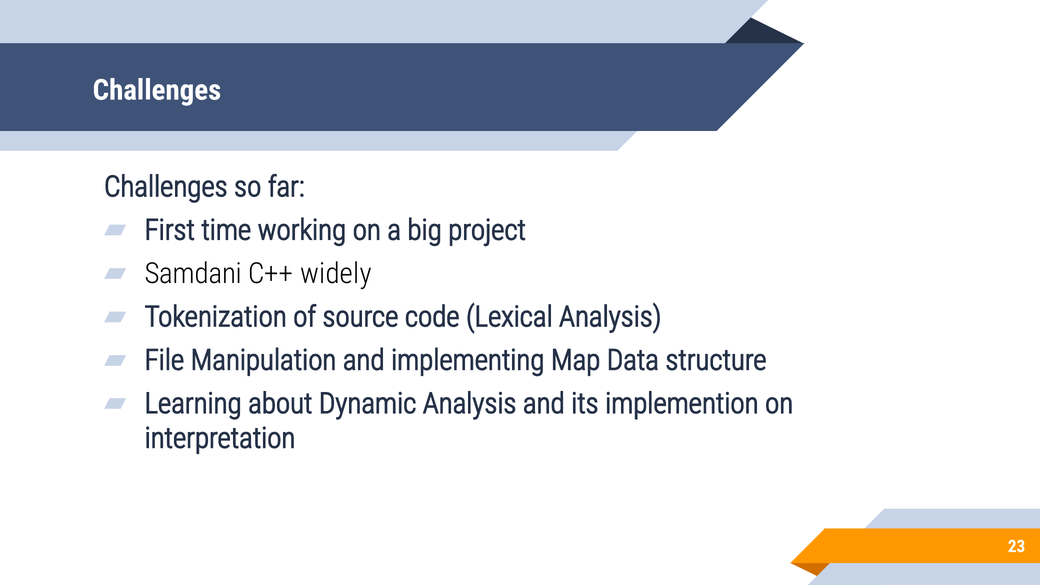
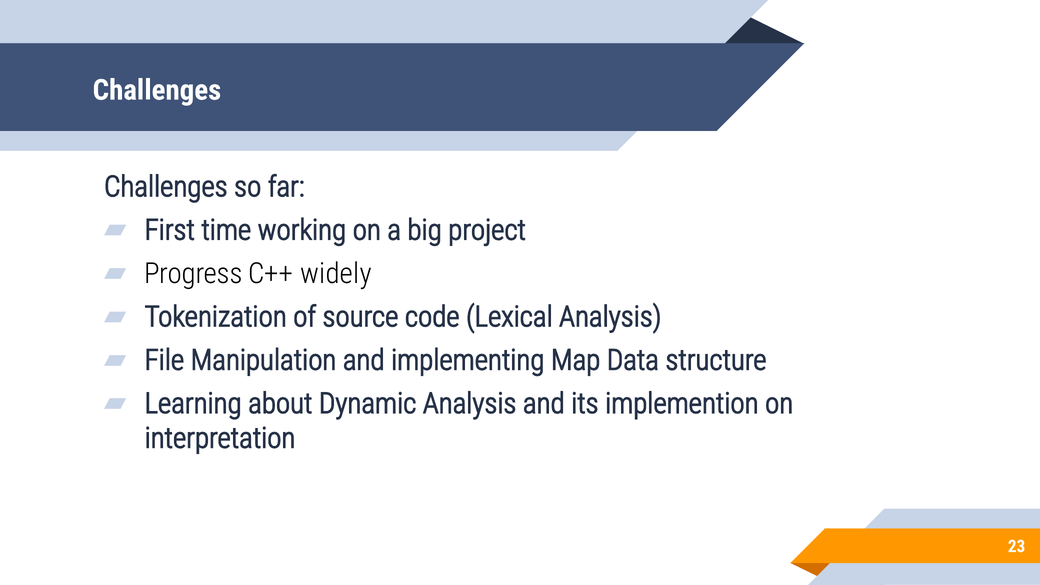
Samdani: Samdani -> Progress (193, 273)
